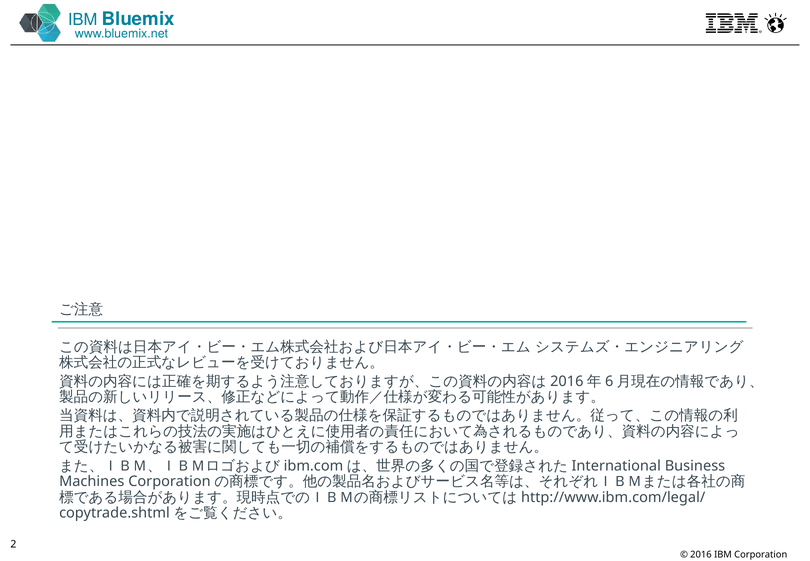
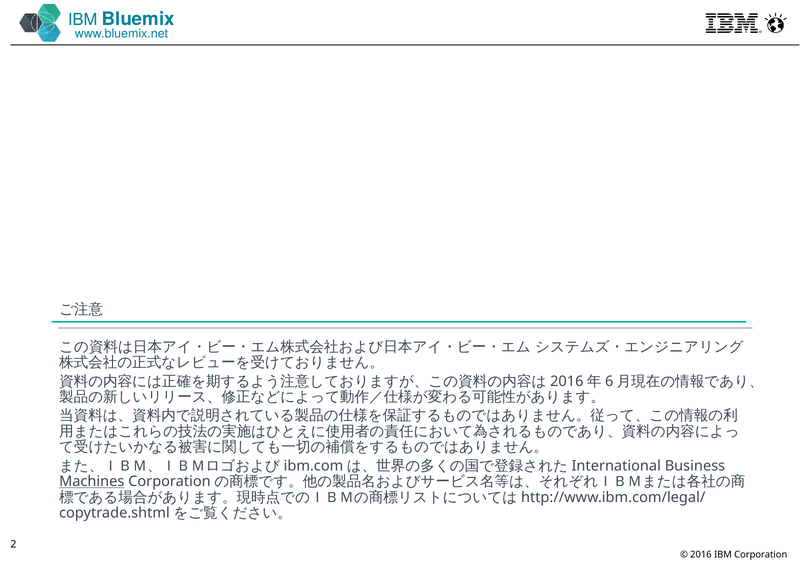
Machines underline: none -> present (92, 481)
